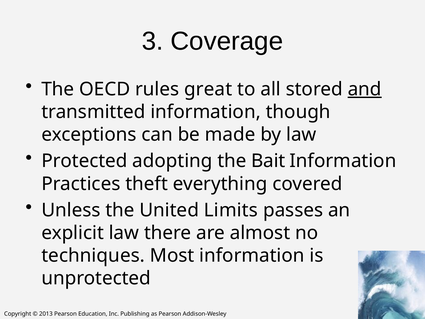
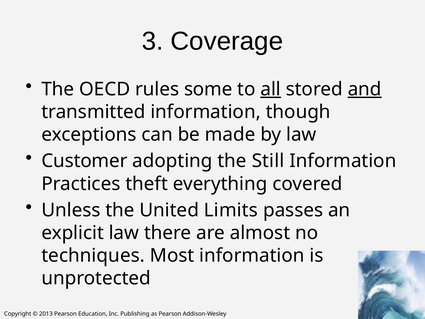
great: great -> some (208, 89)
all underline: none -> present (271, 89)
Protected: Protected -> Customer (84, 161)
Bait: Bait -> Still (268, 161)
